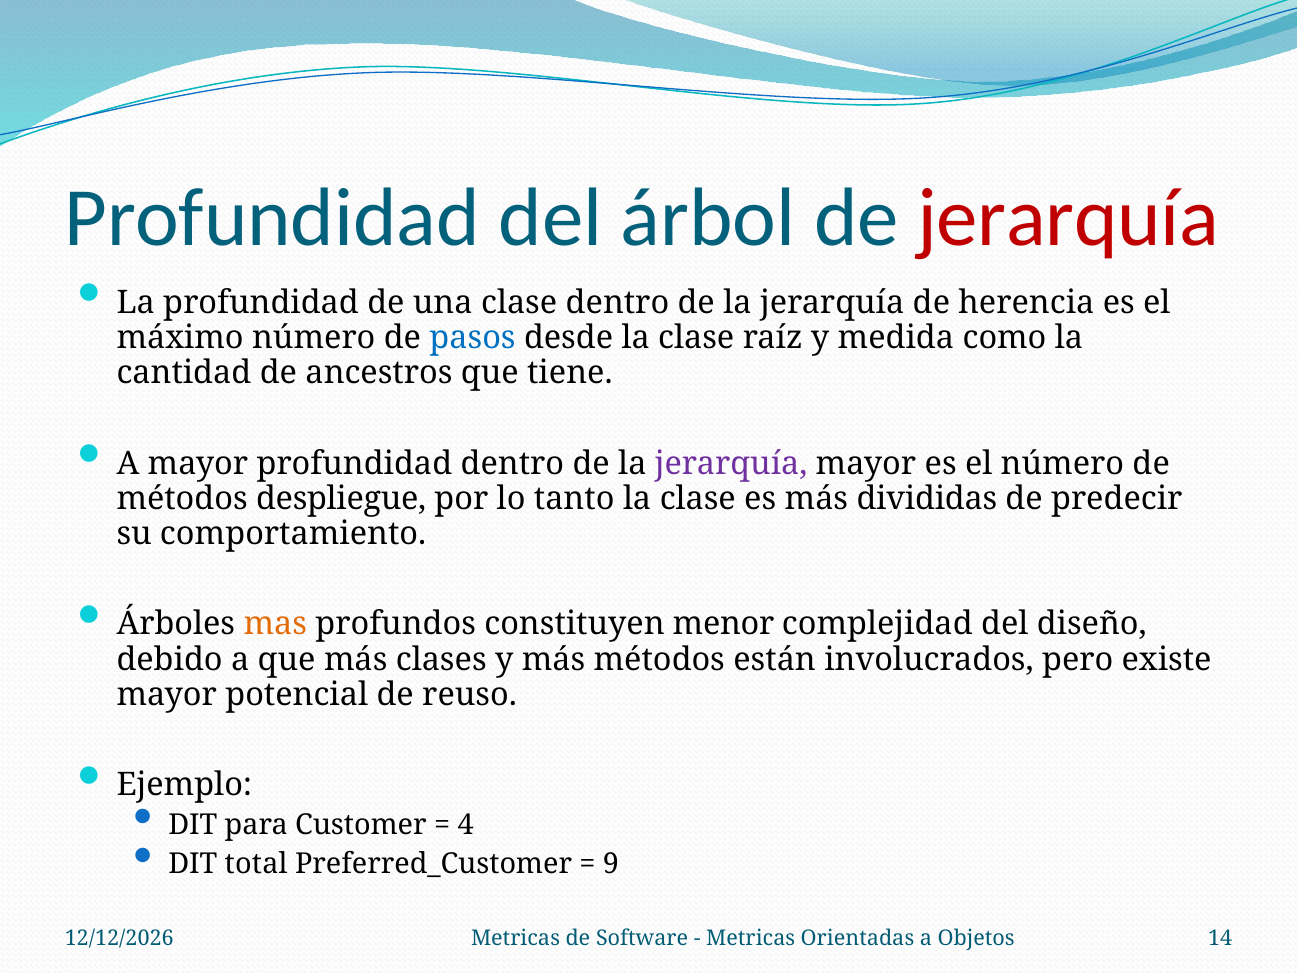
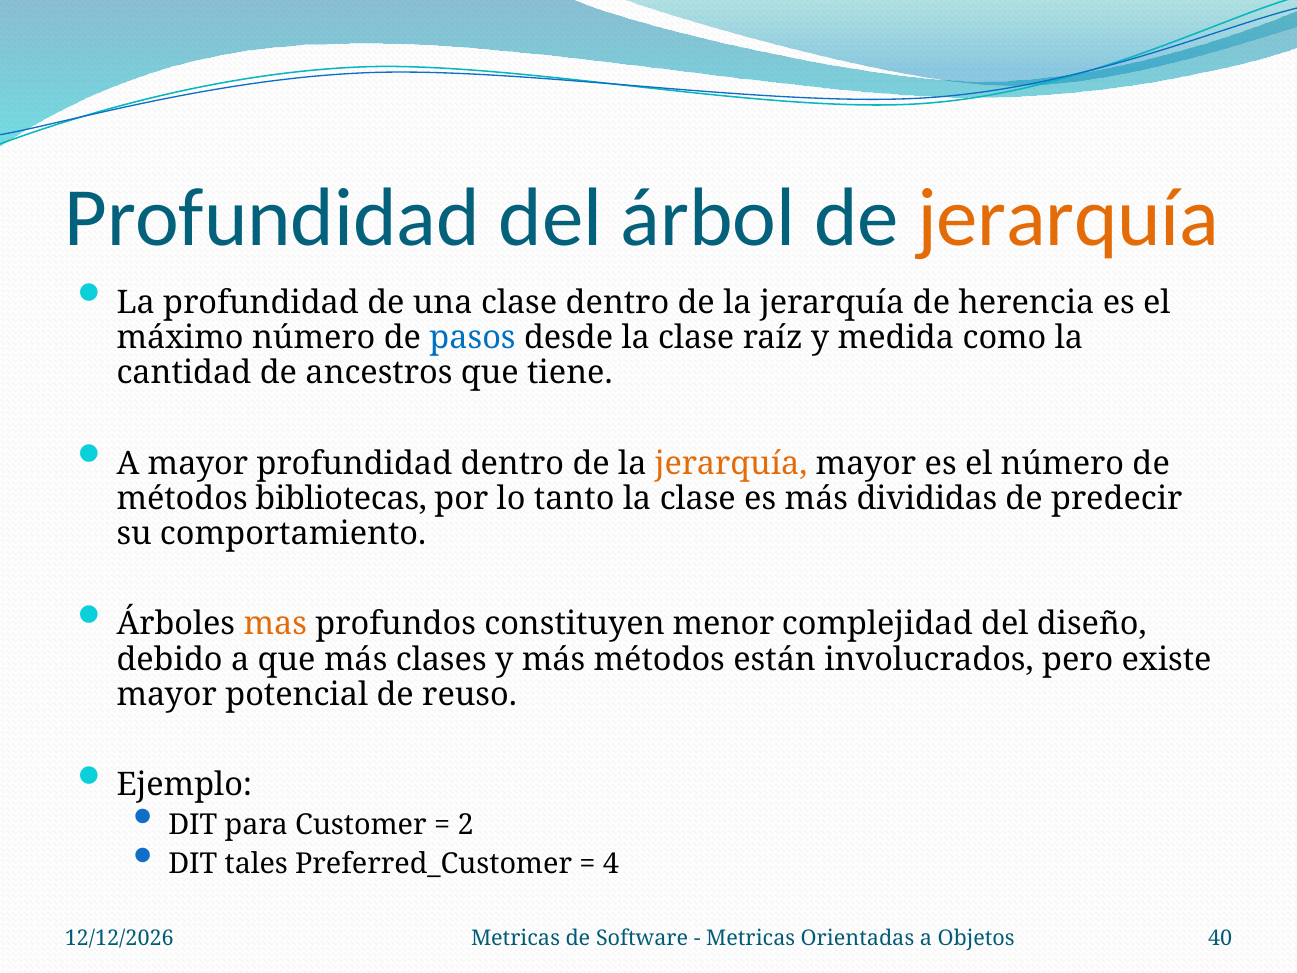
jerarquía colour: red -> orange (1068, 218)
jerarquía colour: purple -> orange (731, 463)
despliegue: despliegue -> bibliotecas (341, 498)
4: 4 -> 2 (466, 825)
total: total -> tales (256, 864)
9: 9 -> 4 (611, 864)
14: 14 -> 40 (1220, 938)
